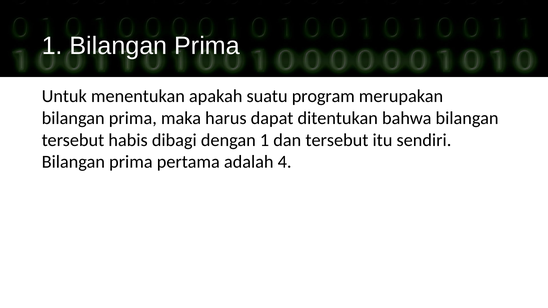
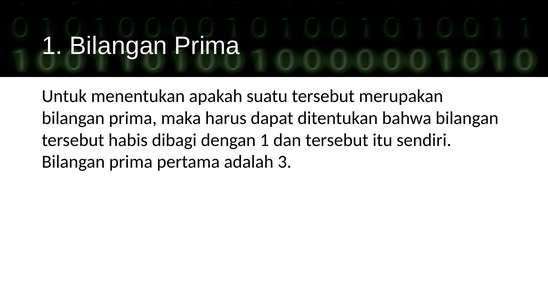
suatu program: program -> tersebut (323, 96)
4: 4 -> 3 (285, 162)
